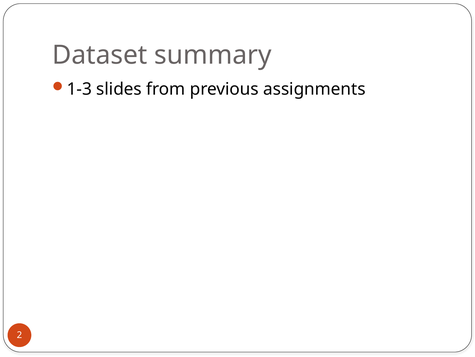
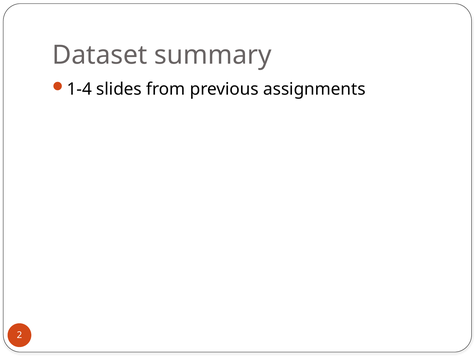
1-3: 1-3 -> 1-4 (79, 89)
